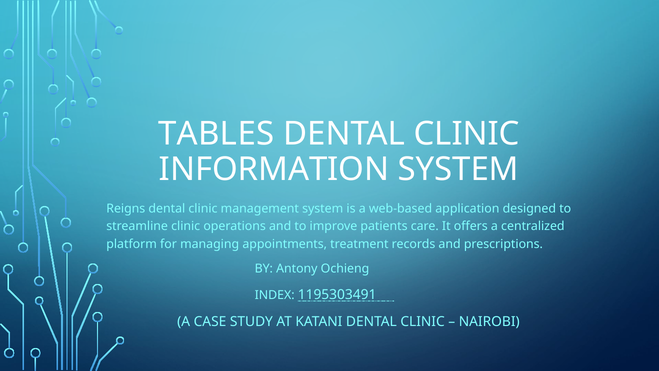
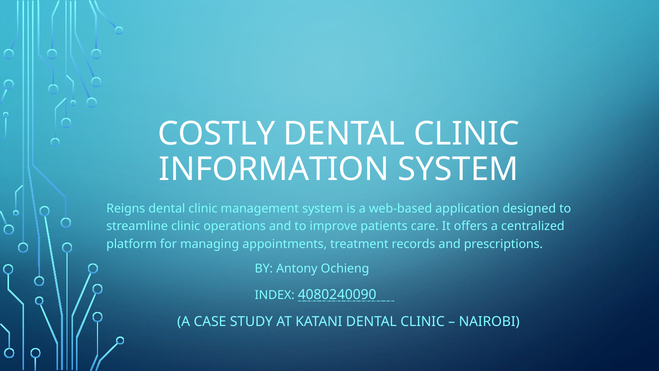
TABLES: TABLES -> COSTLY (217, 134)
1195303491: 1195303491 -> 4080240090 (337, 295)
